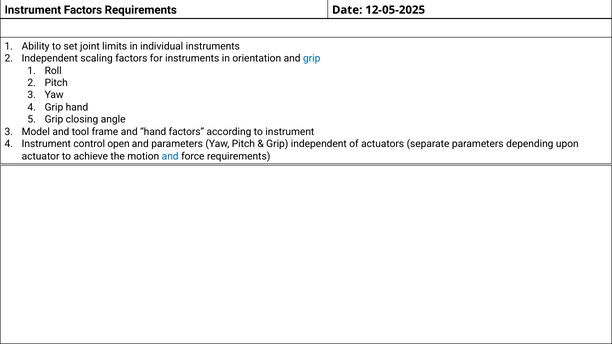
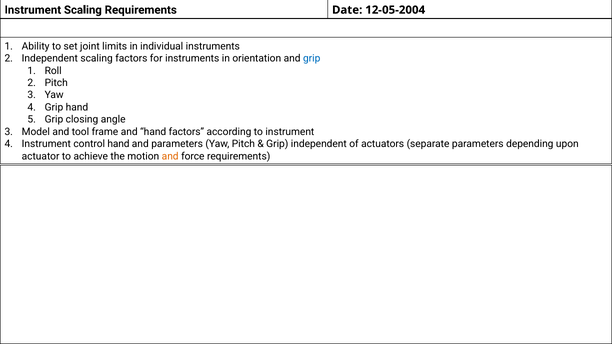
Instrument Factors: Factors -> Scaling (83, 10)
12-05-2025: 12-05-2025 -> 12-05-2004 (395, 10)
control open: open -> hand (119, 144)
and colour: blue -> orange (170, 156)
